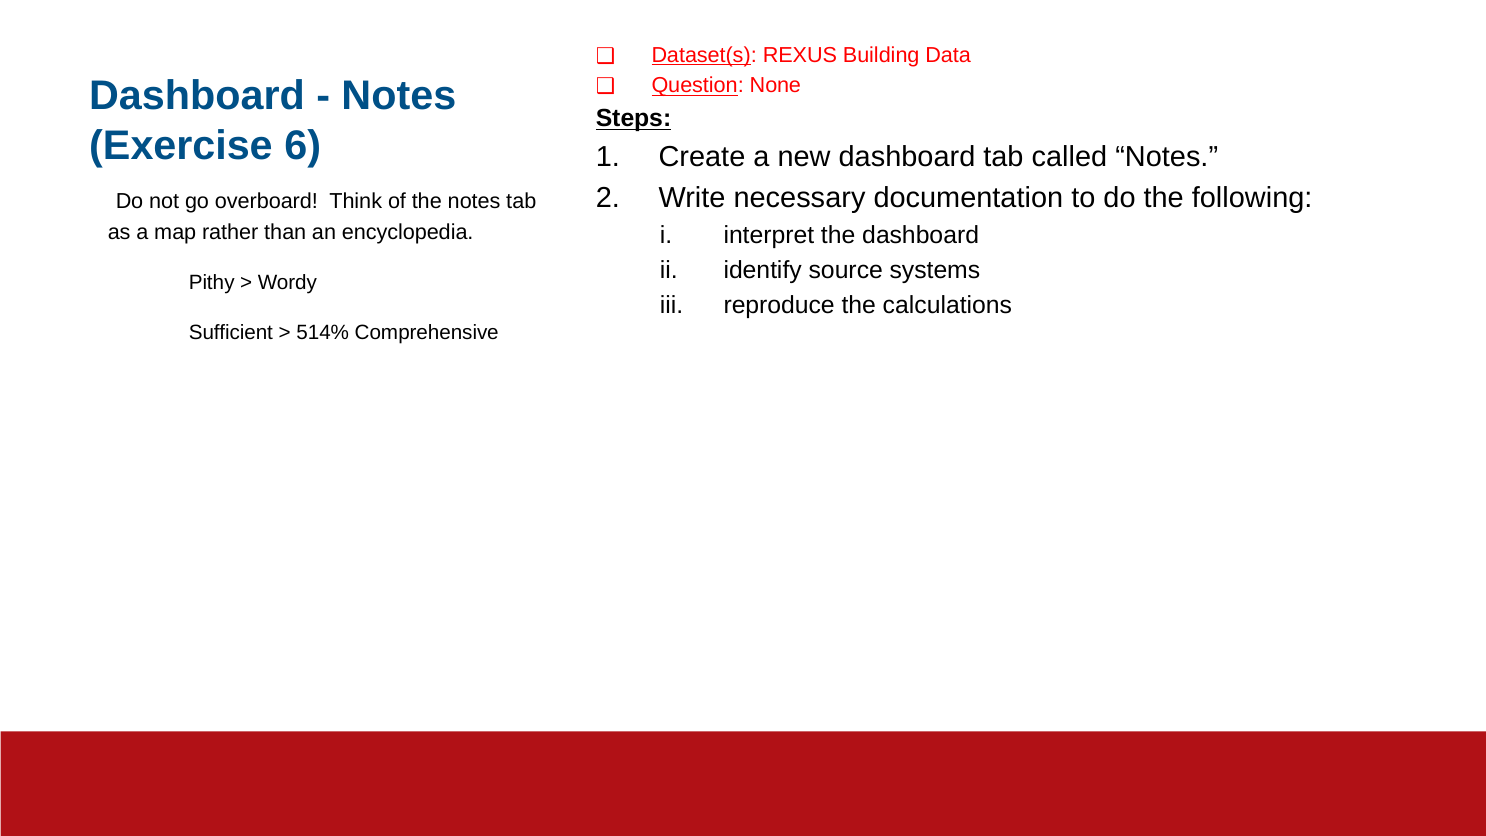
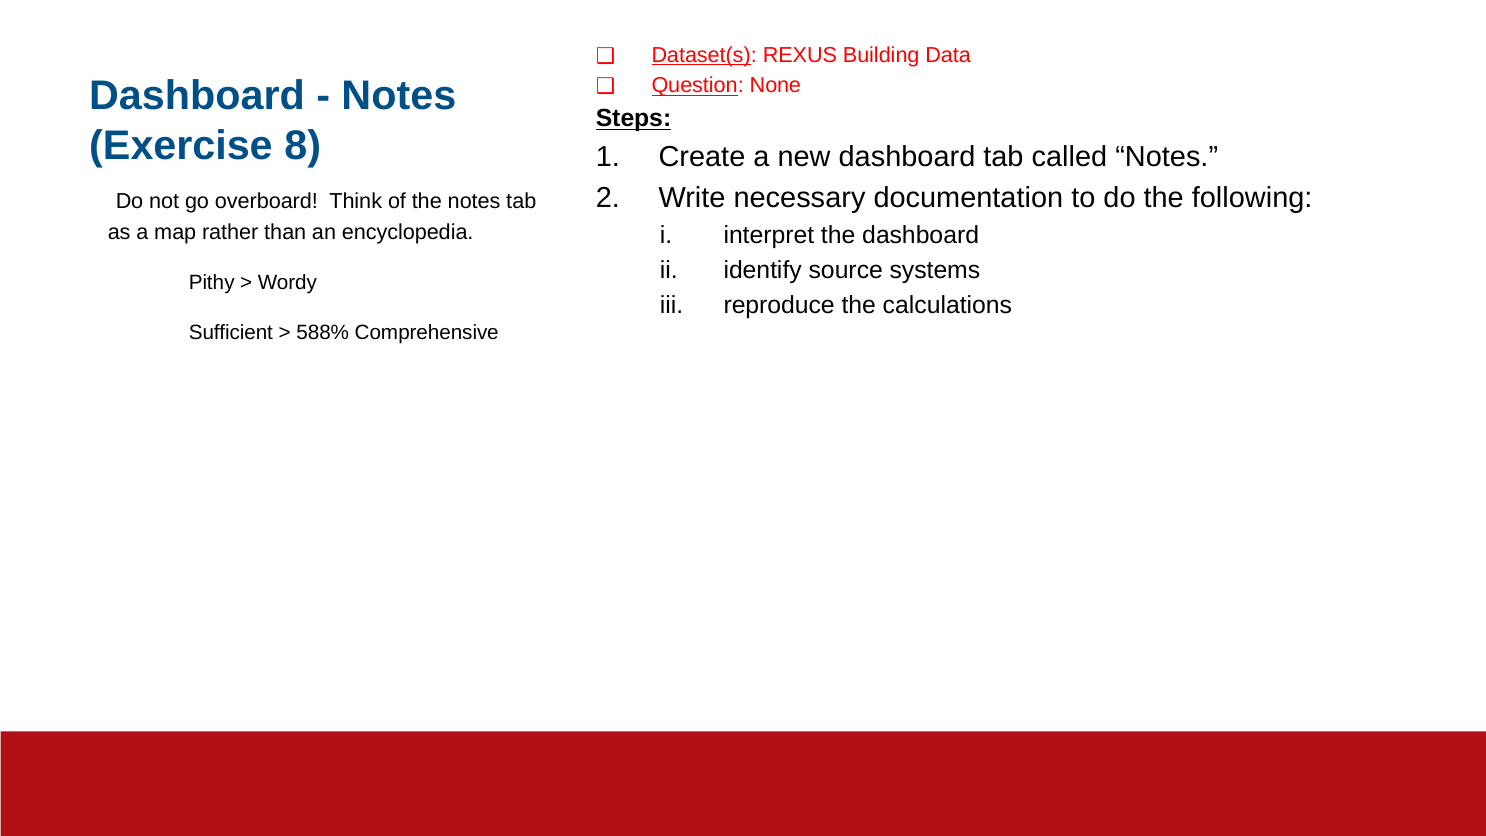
6: 6 -> 8 (303, 146)
514%: 514% -> 588% (323, 332)
